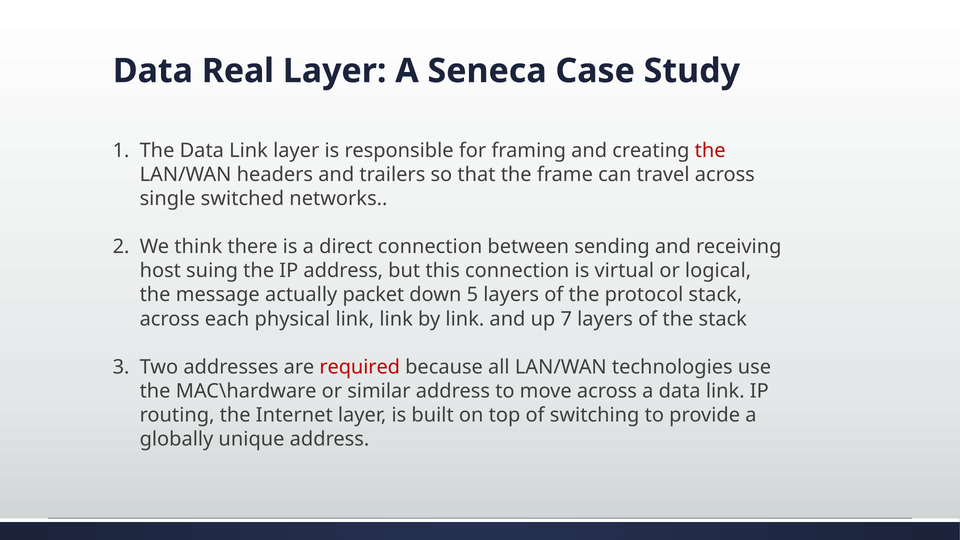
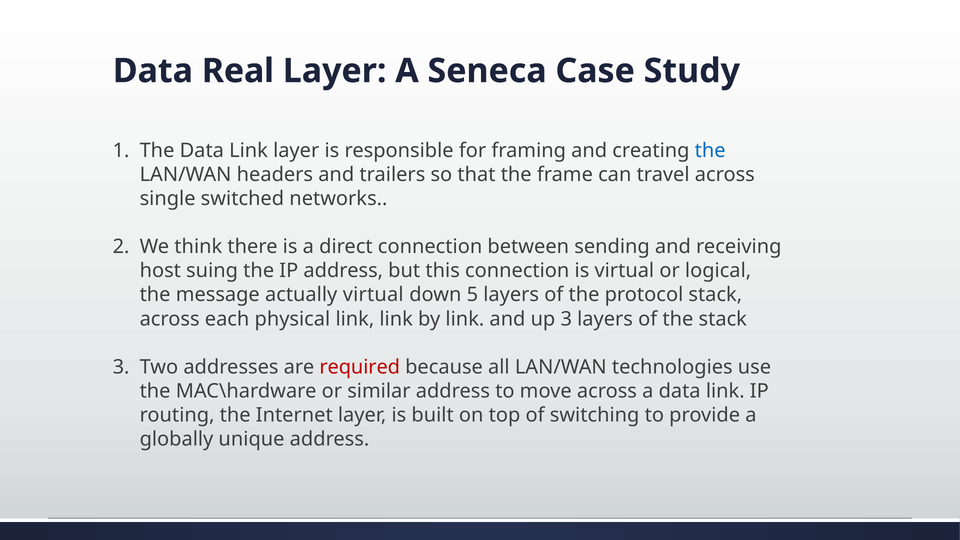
the colour: red -> blue (710, 151)
actually packet: packet -> virtual (373, 295)
up 7: 7 -> 3 (566, 319)
